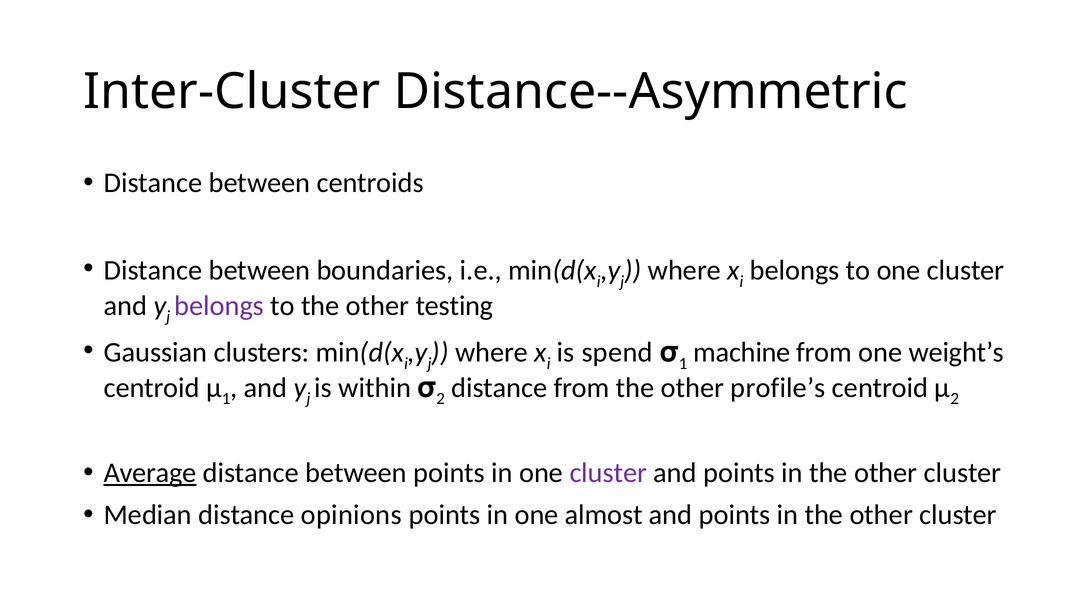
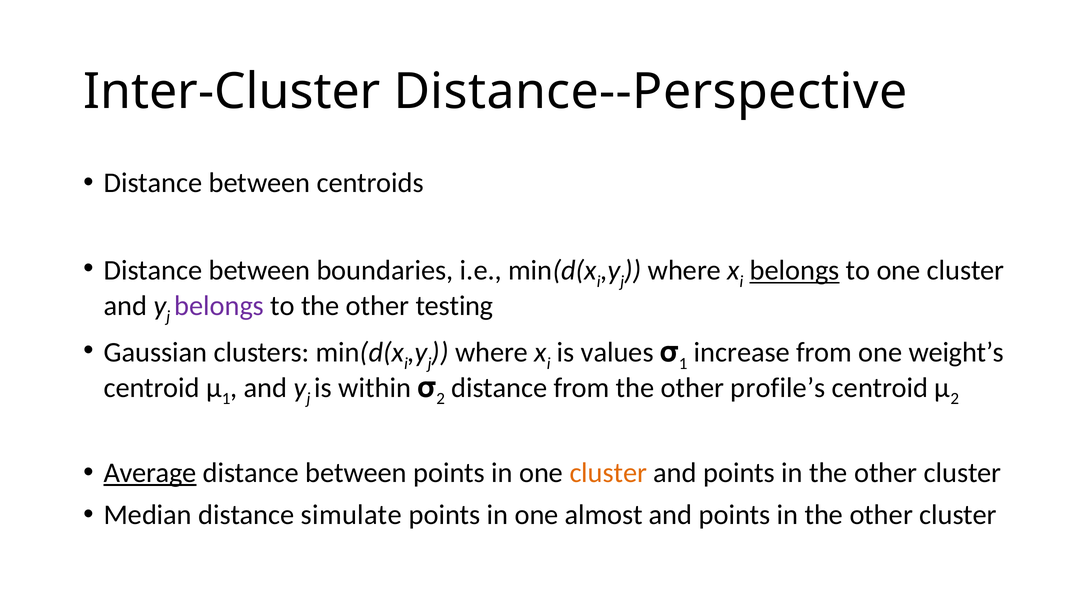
Distance--Asymmetric: Distance--Asymmetric -> Distance--Perspective (650, 92)
belongs underline: none -> present (795, 271)
spend: spend -> values (617, 353)
machine: machine -> increase (742, 353)
cluster colour: purple -> orange (608, 473)
opinions: opinions -> simulate (351, 515)
